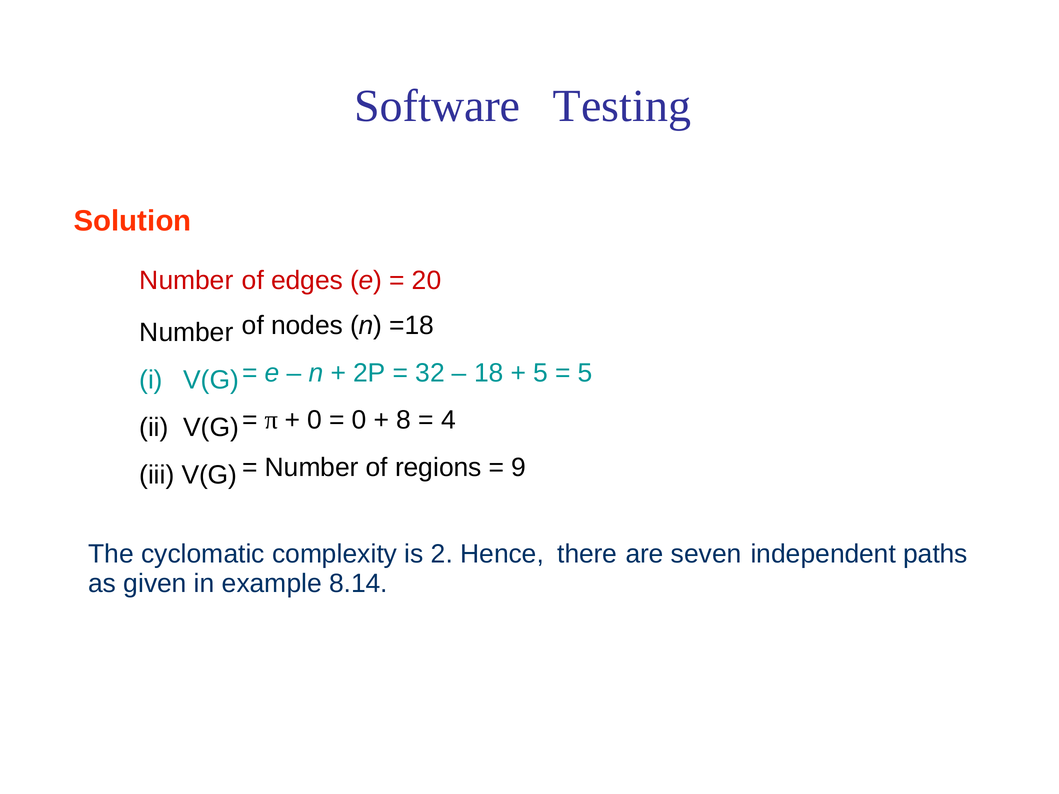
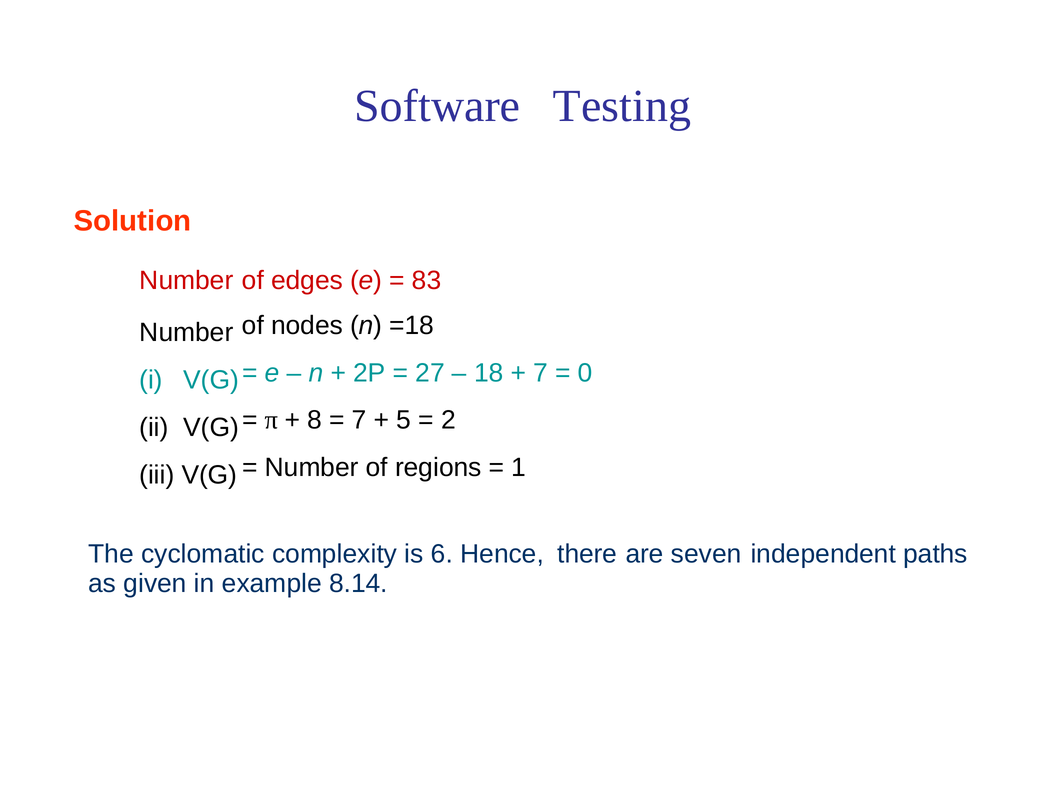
20: 20 -> 83 (427, 280)
32: 32 -> 27 (430, 373)
5: 5 -> 7 (541, 373)
5: 5 -> 0 (585, 373)
0: 0 -> 8 (315, 420)
0: 0 -> 7 (359, 420)
8: 8 -> 5 (404, 420)
4: 4 -> 2 (448, 420)
9: 9 -> 1 (519, 468)
2: 2 -> 6 (442, 554)
